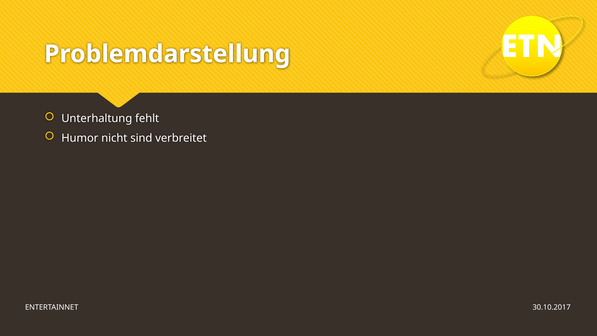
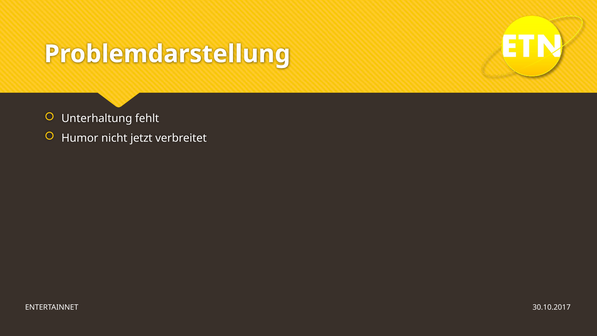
sind: sind -> jetzt (141, 138)
